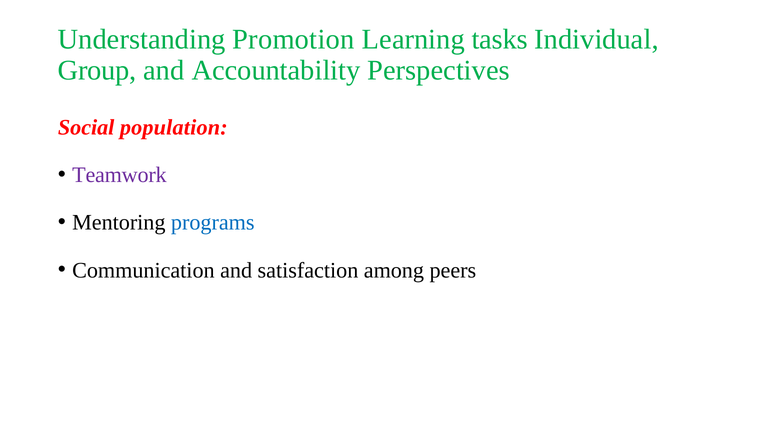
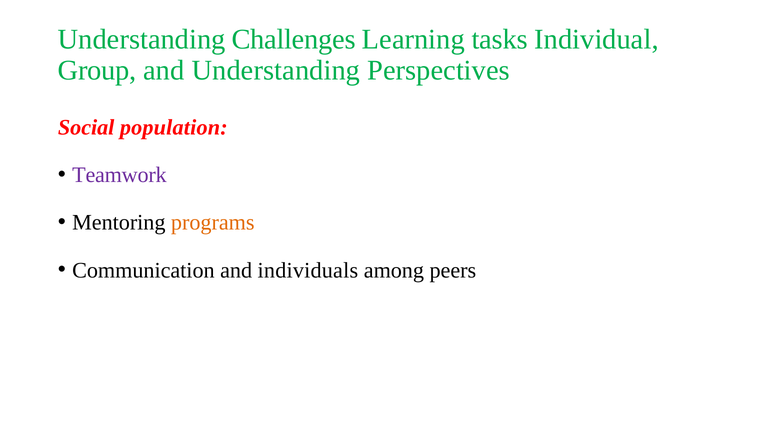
Promotion: Promotion -> Challenges (294, 40)
and Accountability: Accountability -> Understanding (276, 70)
programs colour: blue -> orange (213, 223)
satisfaction: satisfaction -> individuals (308, 271)
